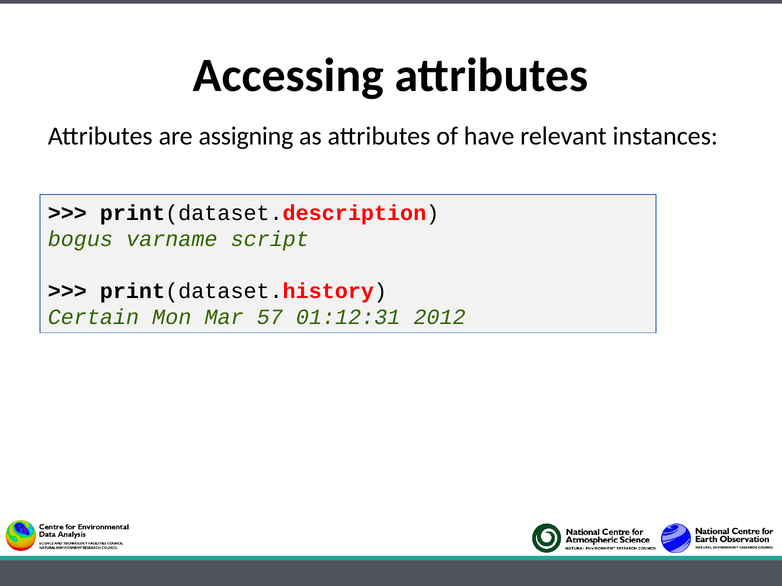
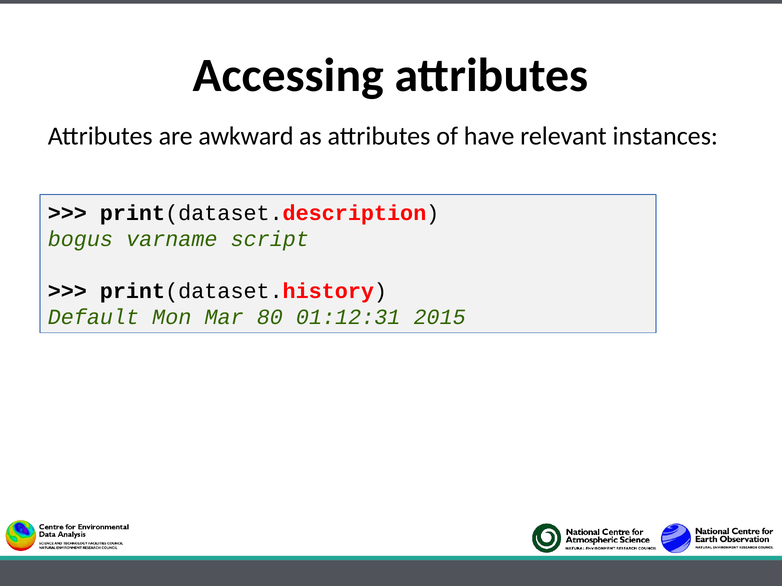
assigning: assigning -> awkward (246, 136)
Certain: Certain -> Default (93, 318)
57: 57 -> 80 (270, 318)
2012: 2012 -> 2015 (440, 318)
